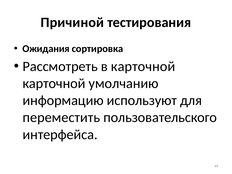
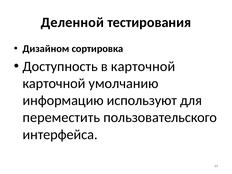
Причиной: Причиной -> Деленной (72, 22)
Ожидания: Ожидания -> Дизайном (46, 49)
Рассмотреть: Рассмотреть -> Доступность (60, 66)
